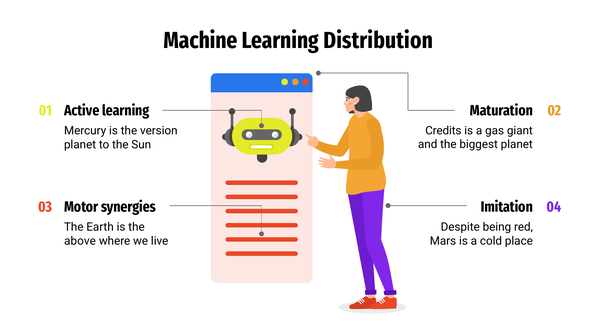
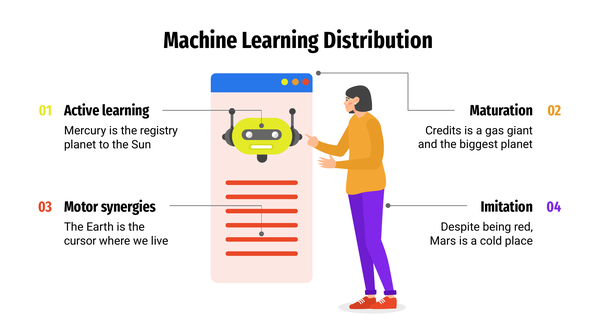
version: version -> registry (159, 131)
above: above -> cursor (80, 241)
